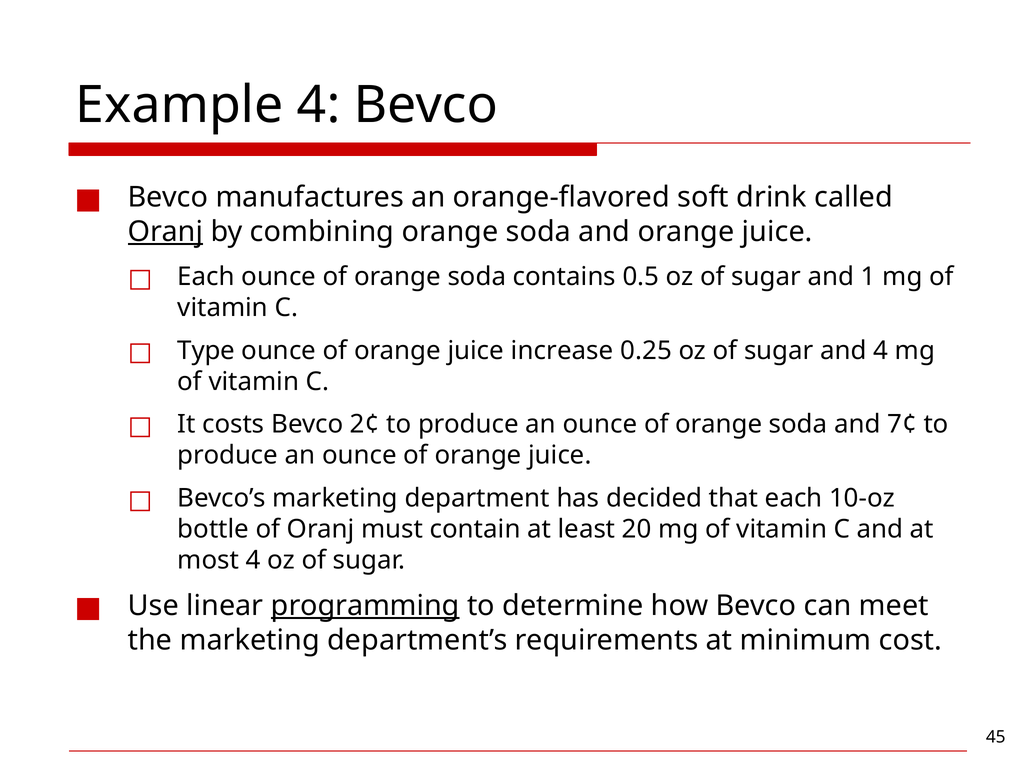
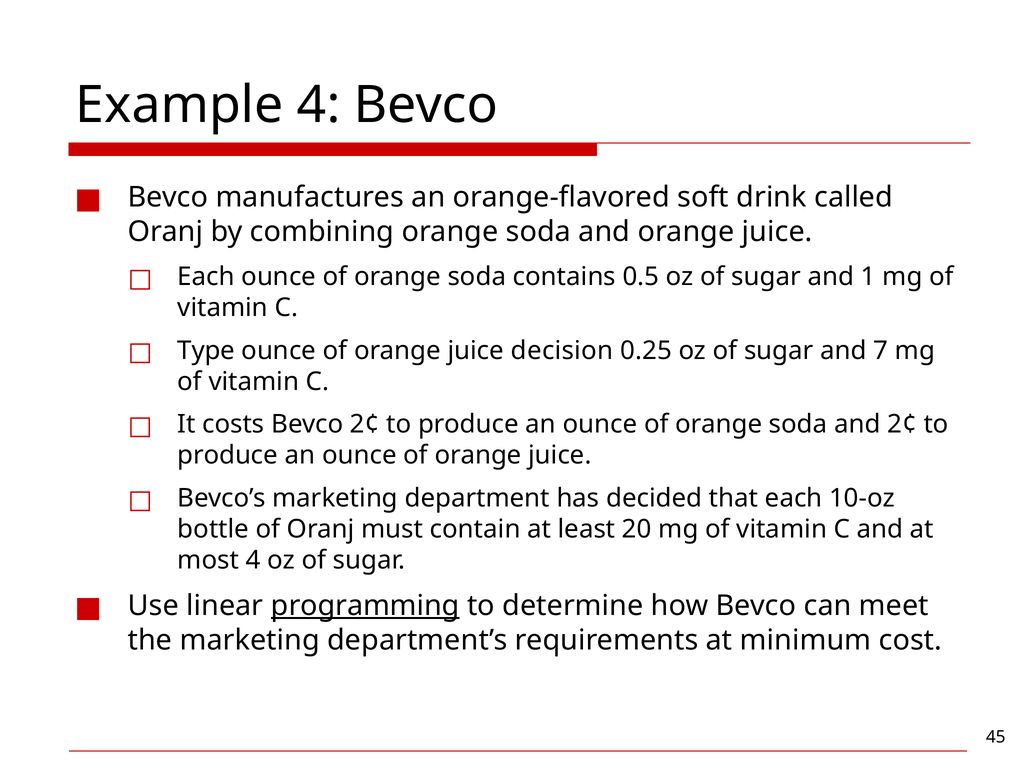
Oranj underline: present -> none (165, 232)
increase: increase -> decision (562, 350)
and 4: 4 -> 7 (881, 350)
and 7¢: 7¢ -> 2¢ (902, 424)
